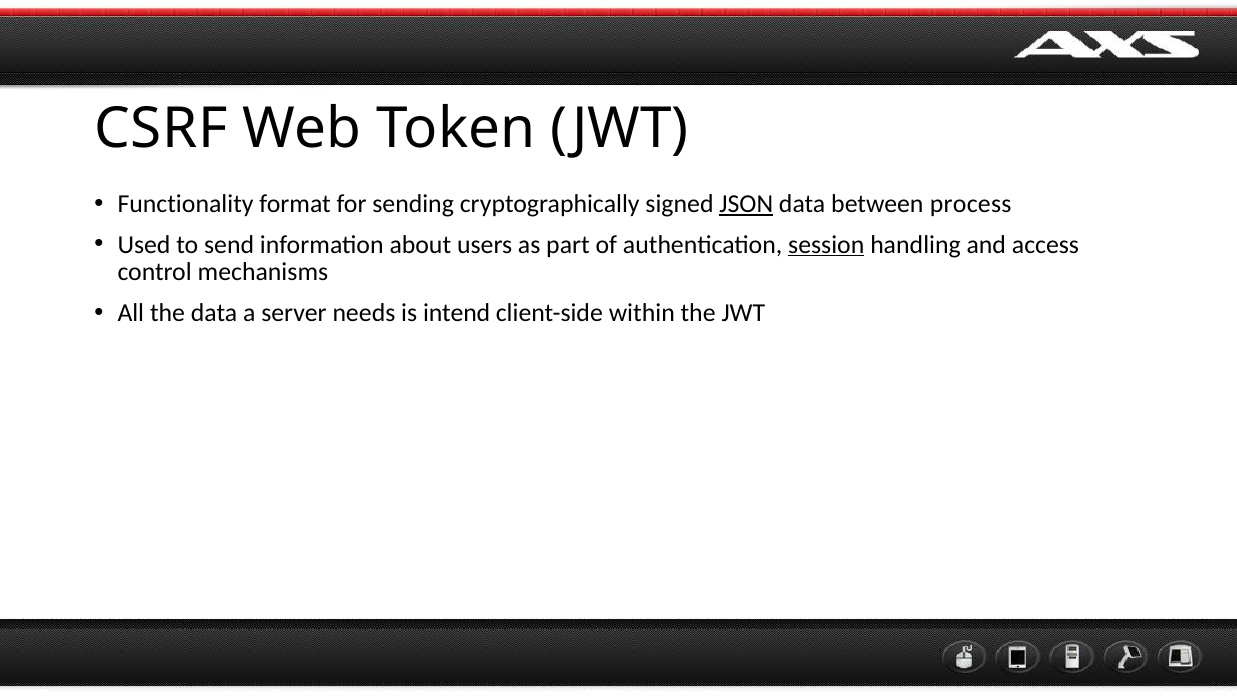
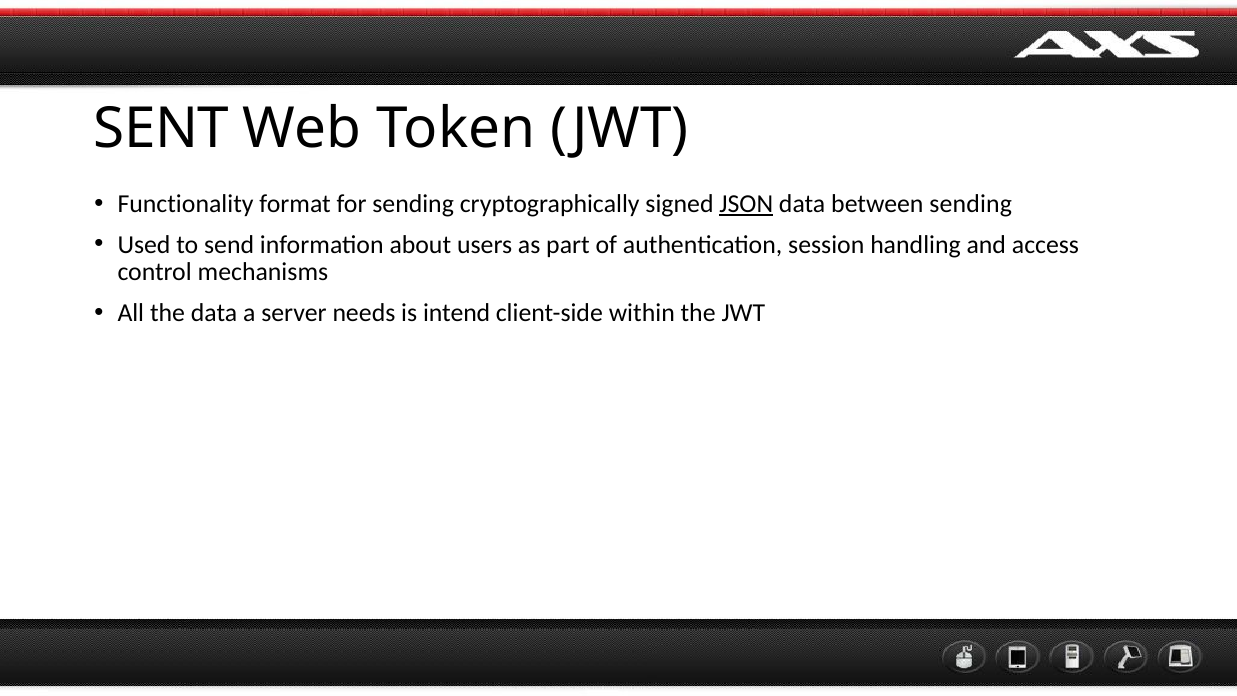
CSRF: CSRF -> SENT (162, 128)
between process: process -> sending (971, 204)
session underline: present -> none (826, 244)
